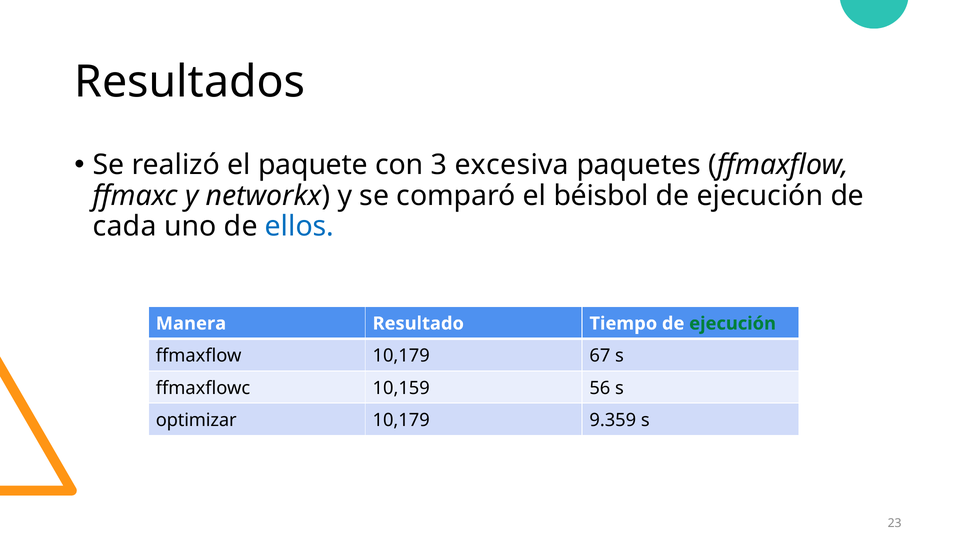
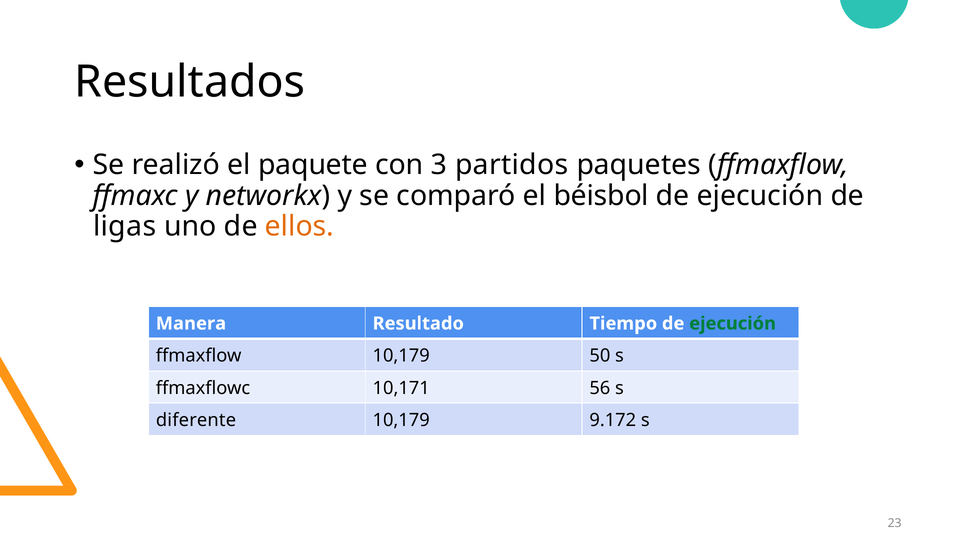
excesiva: excesiva -> partidos (512, 165)
cada: cada -> ligas (125, 226)
ellos colour: blue -> orange (299, 226)
67: 67 -> 50 (600, 356)
10,159: 10,159 -> 10,171 (401, 388)
optimizar: optimizar -> diferente (196, 420)
9.359: 9.359 -> 9.172 (613, 420)
